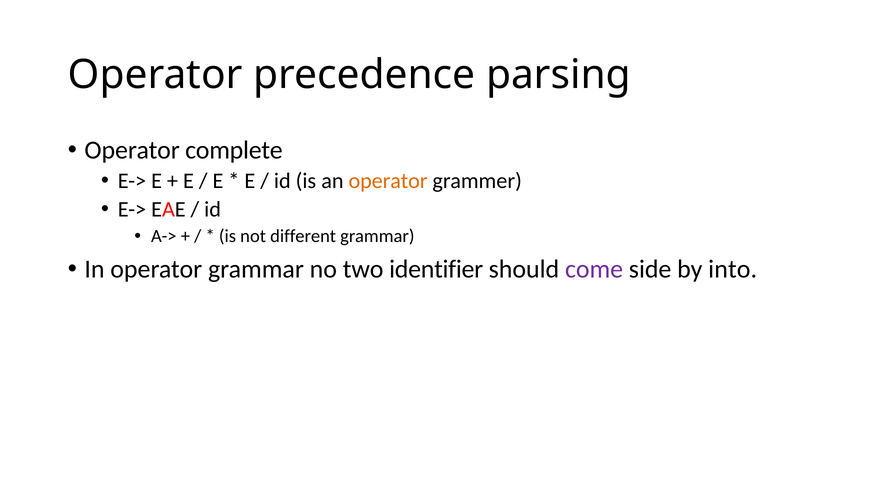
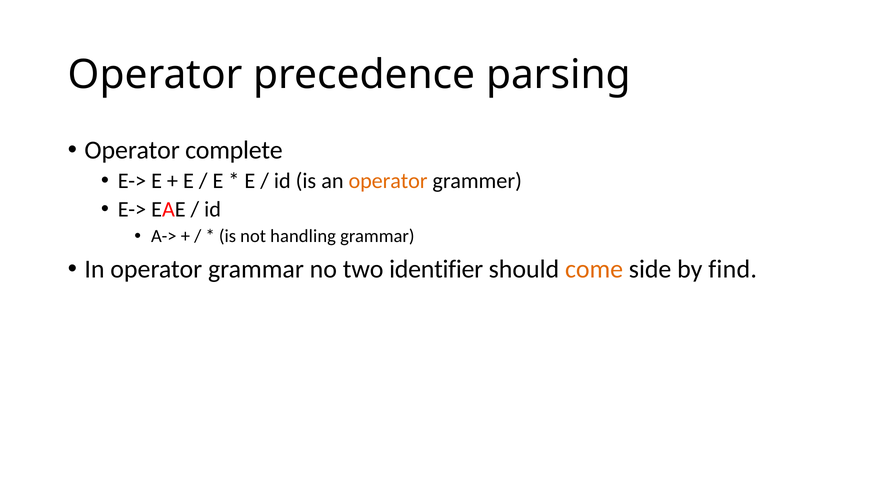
different: different -> handling (303, 236)
come colour: purple -> orange (594, 269)
into: into -> find (733, 269)
